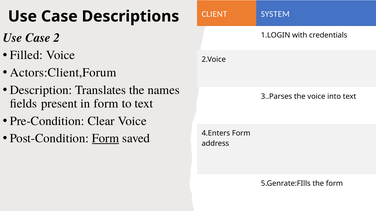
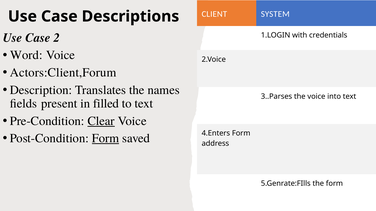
Filled: Filled -> Word (26, 55)
in form: form -> filled (106, 104)
Clear underline: none -> present (101, 121)
